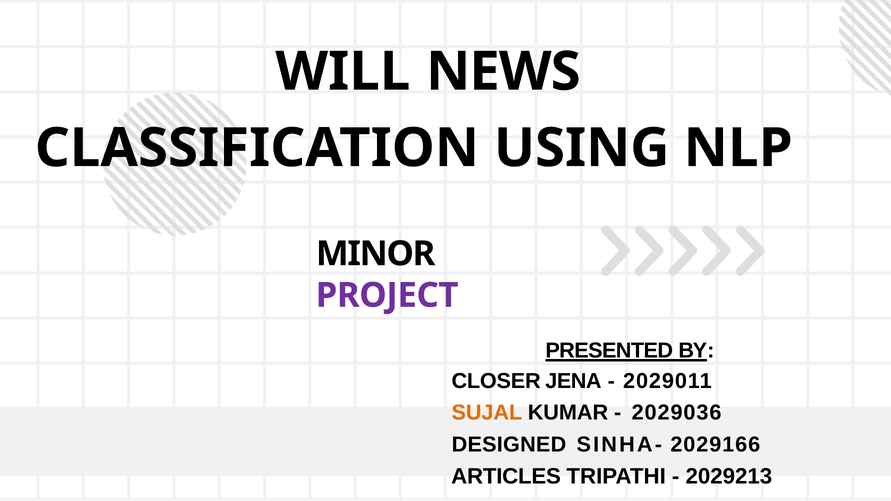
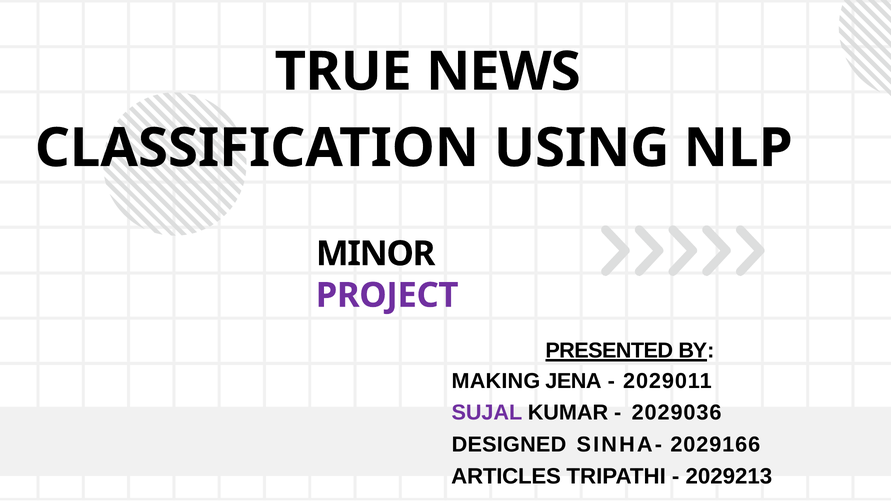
WILL: WILL -> TRUE (343, 72)
CLOSER: CLOSER -> MAKING (496, 381)
SUJAL colour: orange -> purple (487, 413)
